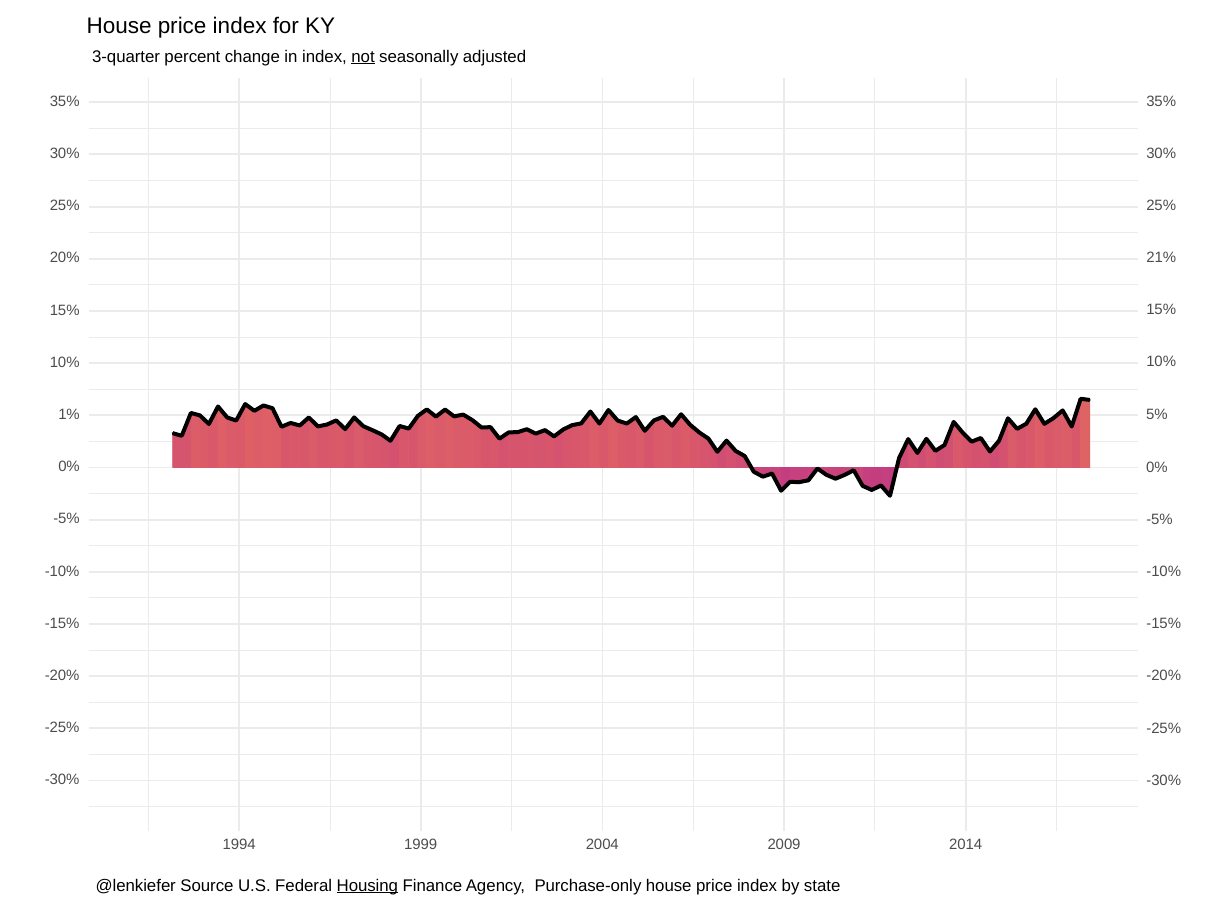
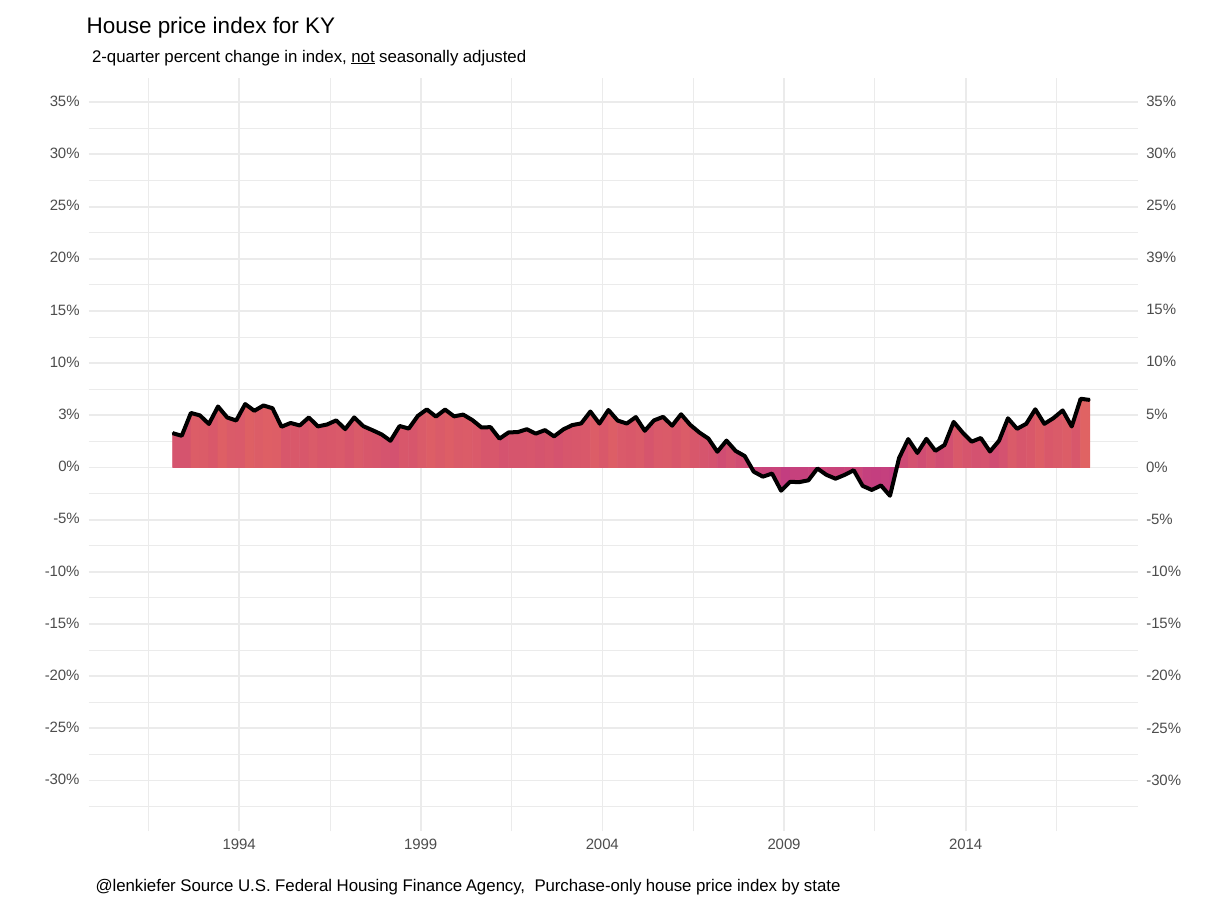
3-quarter: 3-quarter -> 2-quarter (126, 57)
21%: 21% -> 39% (1161, 258)
1%: 1% -> 3% (69, 414)
Housing underline: present -> none (367, 885)
